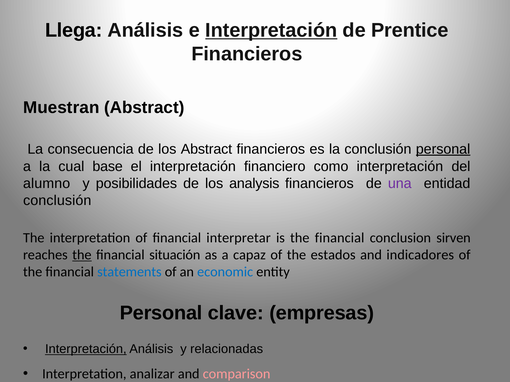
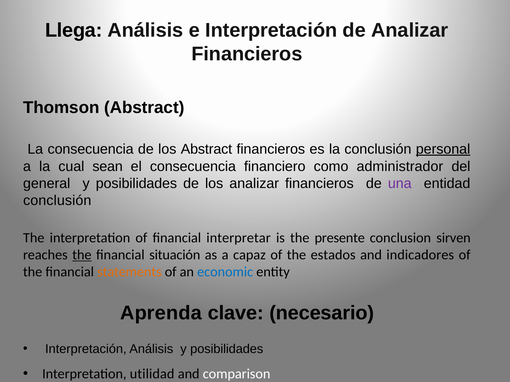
Interpretación underline: present -> none (271, 30)
de Prentice: Prentice -> Analizar (410, 30)
Muestran: Muestran -> Thomson (61, 108)
base: base -> sean (108, 167)
el interpretación: interpretación -> consecuencia (193, 167)
como interpretación: interpretación -> administrador (400, 167)
alumno: alumno -> general (47, 184)
los analysis: analysis -> analizar (254, 184)
is the financial: financial -> presente (340, 238)
statements colour: blue -> orange (129, 272)
Personal: Personal -> Aprenda (161, 313)
empresas: empresas -> necesario (322, 313)
Interpretación underline: present -> none (86, 350)
Análisis y relacionadas: relacionadas -> posibilidades (227, 350)
analizar: analizar -> utilidad (152, 374)
comparison colour: pink -> white (237, 374)
